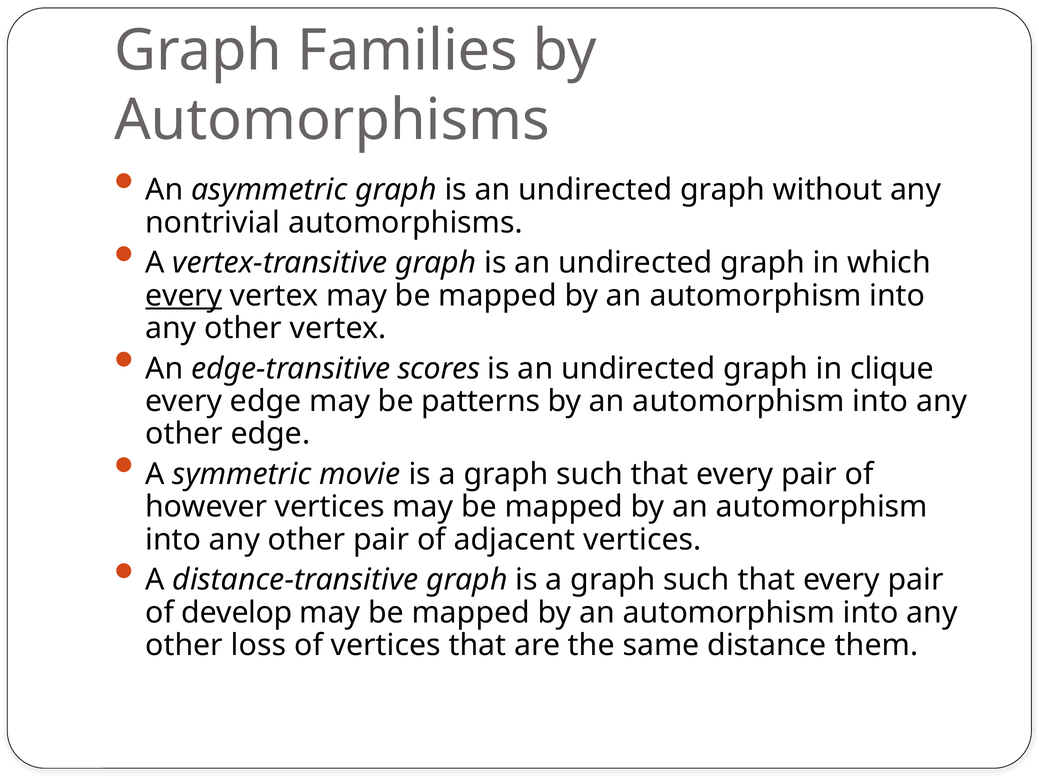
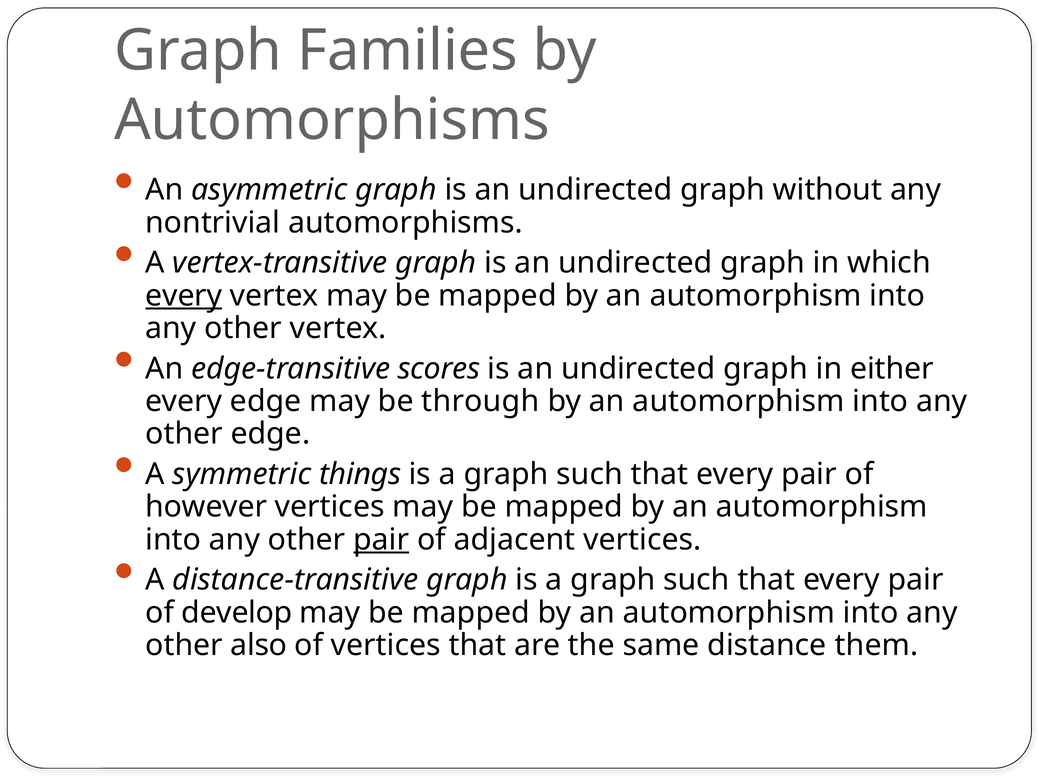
clique: clique -> either (892, 369)
patterns: patterns -> through (481, 401)
movie: movie -> things (360, 474)
pair underline: none -> present (381, 540)
loss: loss -> also (259, 645)
